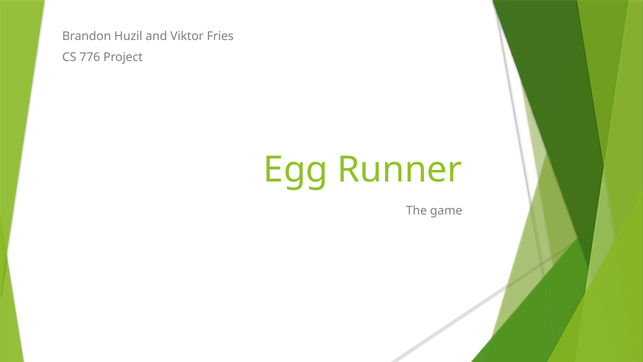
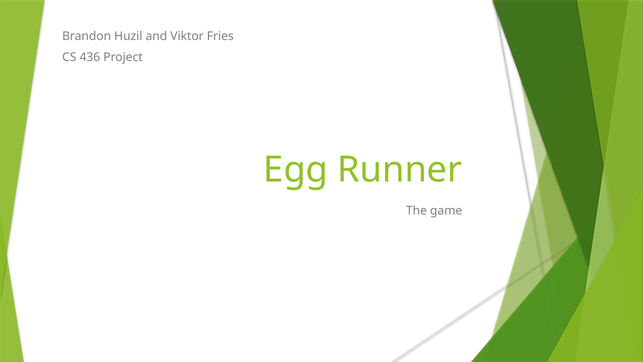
776: 776 -> 436 (90, 57)
